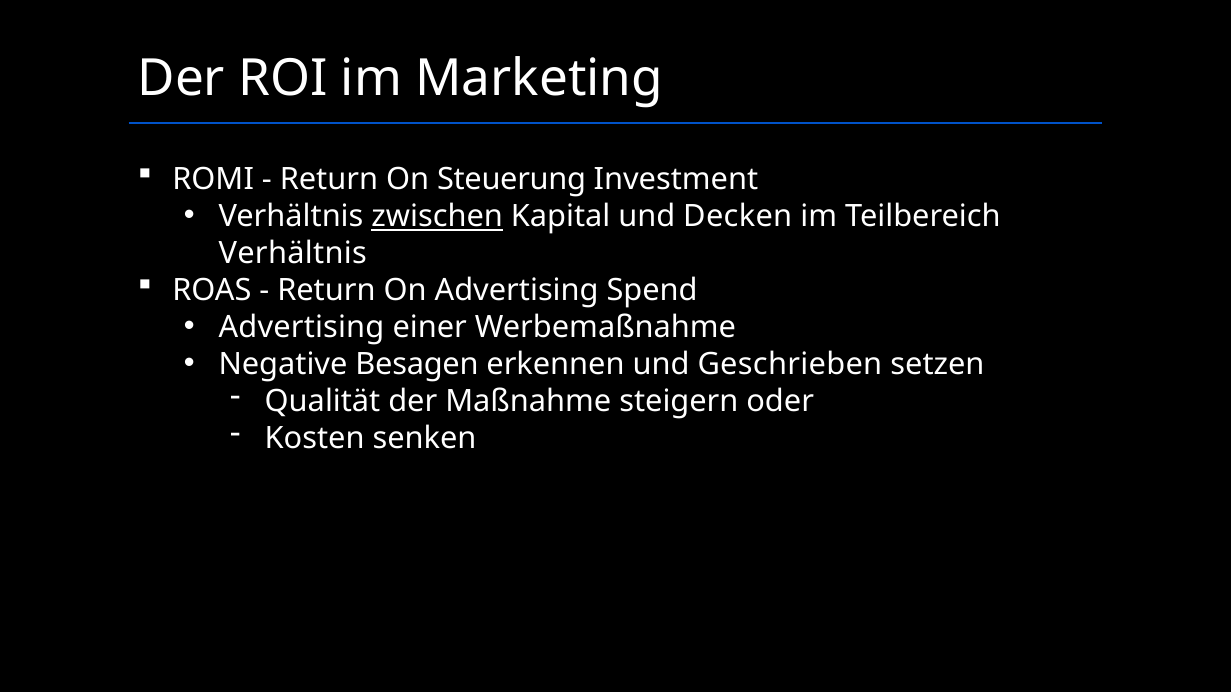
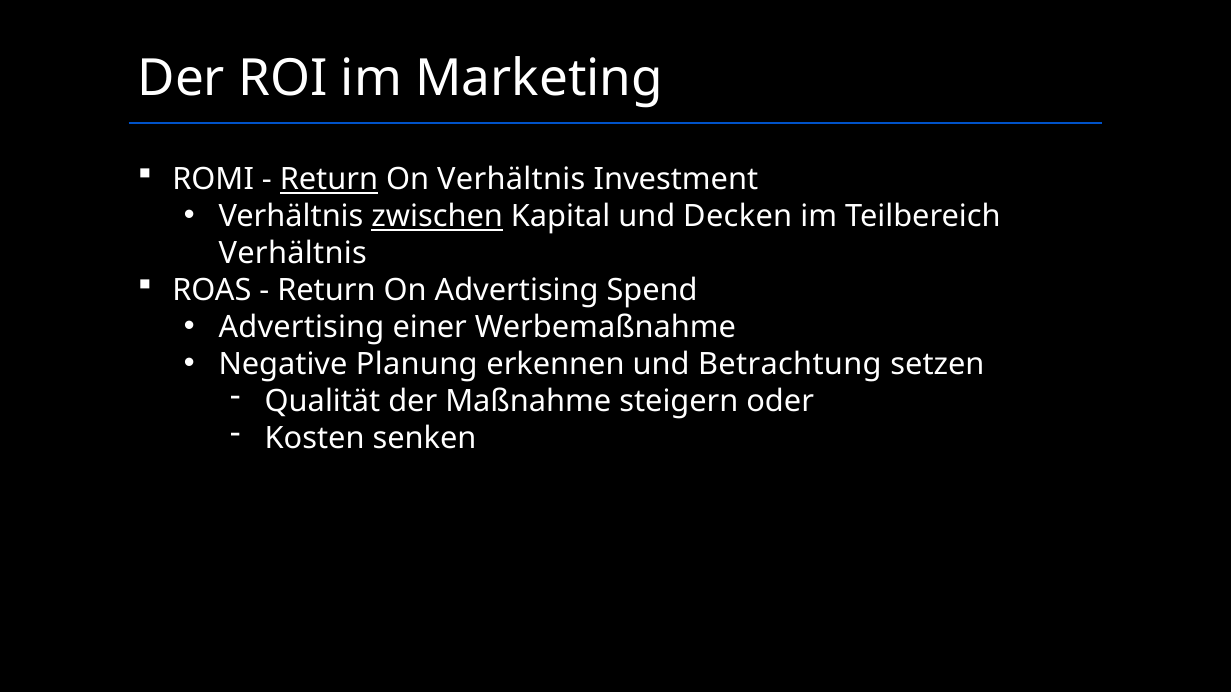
Return underline: none -> present (329, 180)
On Steuerung: Steuerung -> Verhältnis (511, 180)
Besagen: Besagen -> Planung (417, 364)
Geschrieben: Geschrieben -> Betrachtung (790, 364)
